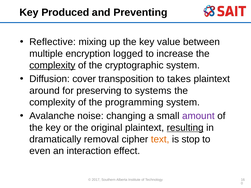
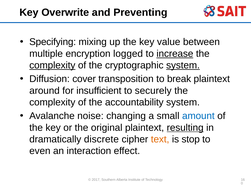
Produced: Produced -> Overwrite (65, 12)
Reflective: Reflective -> Specifying (53, 42)
increase underline: none -> present (175, 54)
system underline: none -> present (183, 65)
takes: takes -> break (179, 79)
preserving: preserving -> insufficient (99, 91)
systems: systems -> securely (153, 91)
programming: programming -> accountability (134, 102)
amount colour: purple -> blue (198, 116)
removal: removal -> discrete (101, 139)
